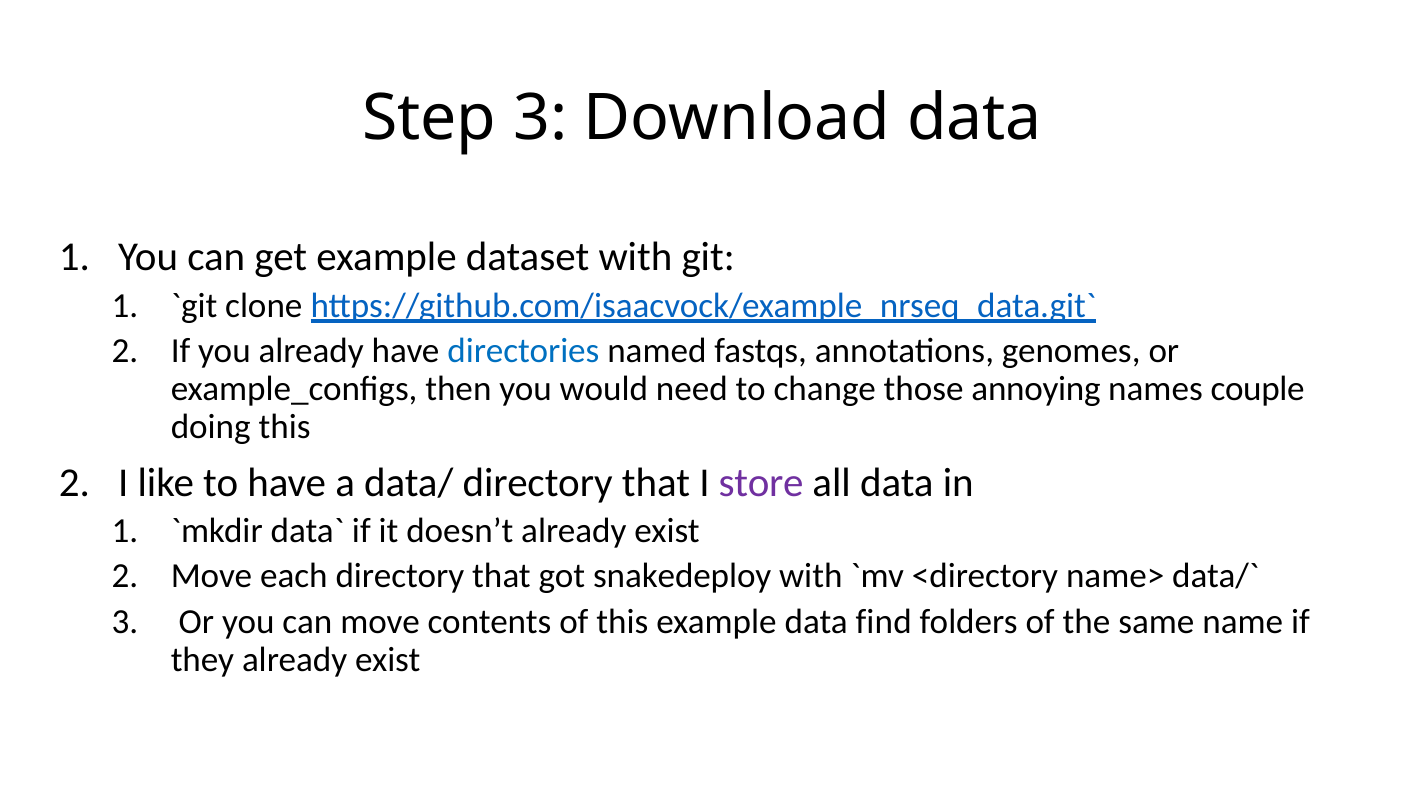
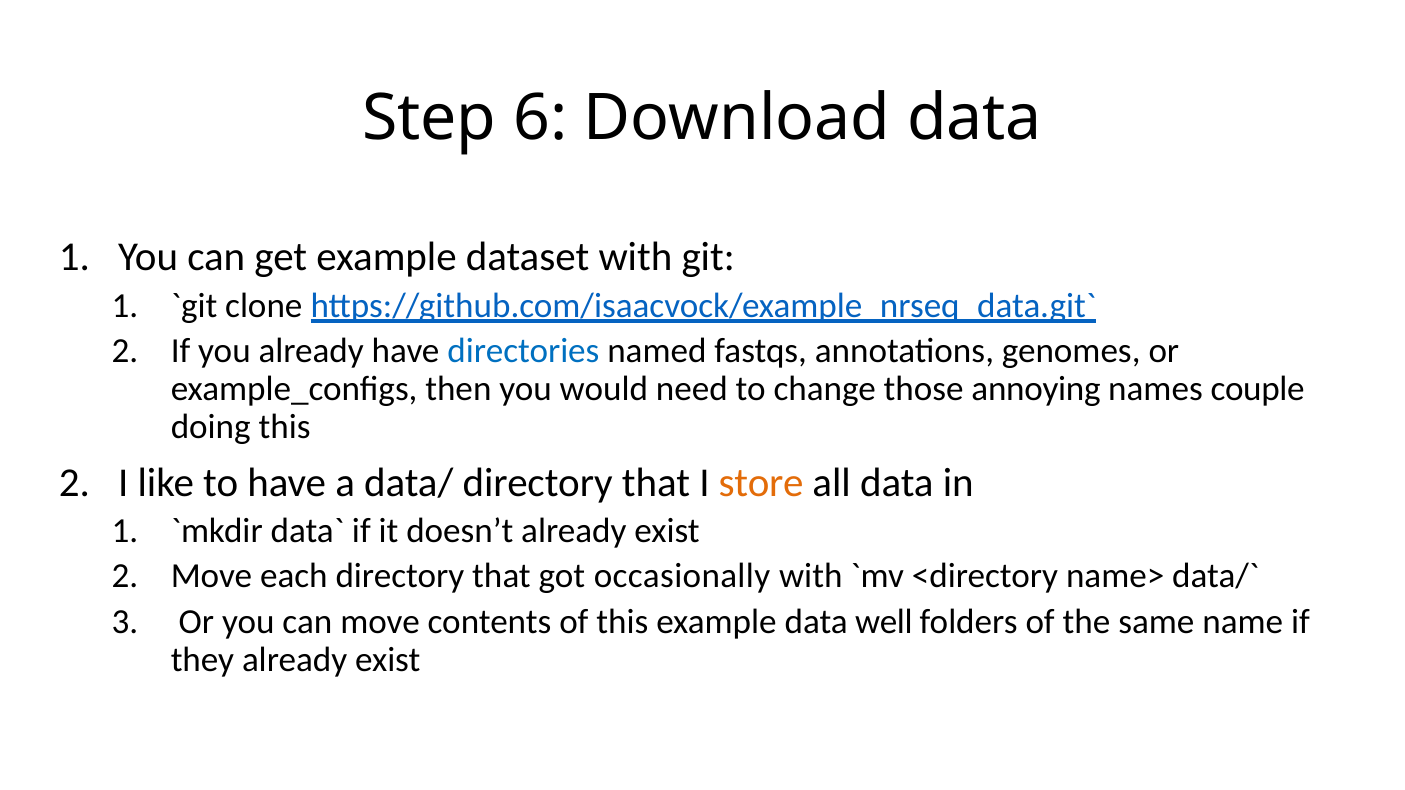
Step 3: 3 -> 6 (540, 118)
store colour: purple -> orange (761, 483)
snakedeploy: snakedeploy -> occasionally (682, 577)
find: find -> well (884, 622)
